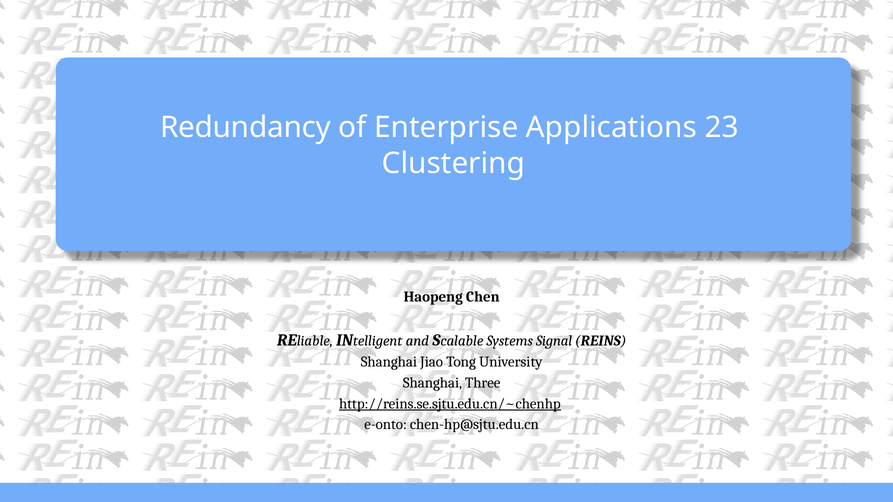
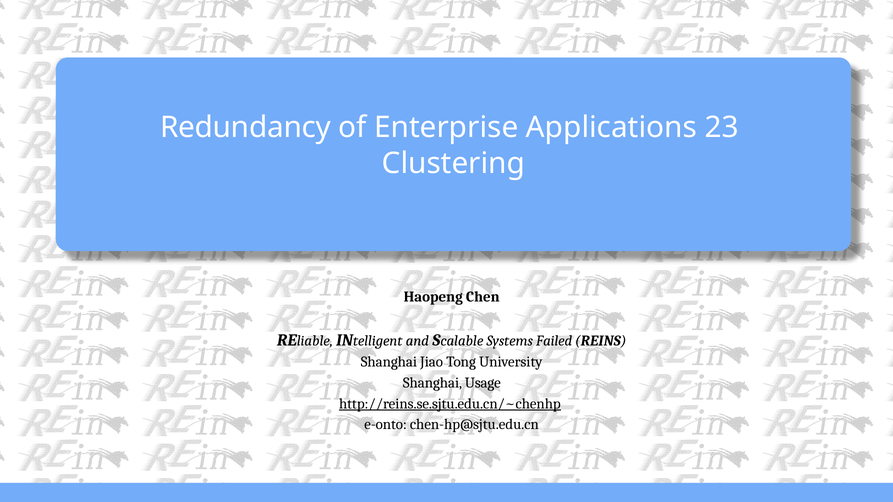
Signal: Signal -> Failed (554, 341)
Three: Three -> Usage (483, 383)
